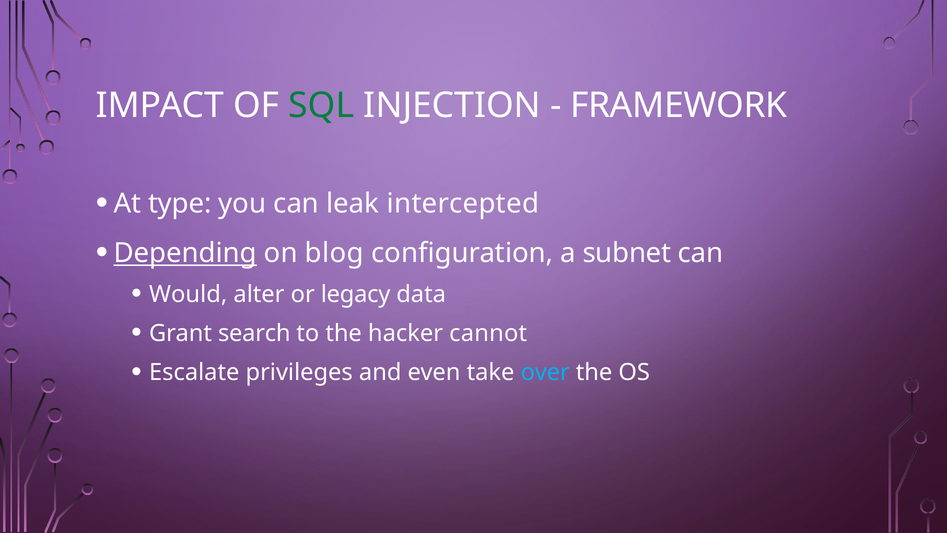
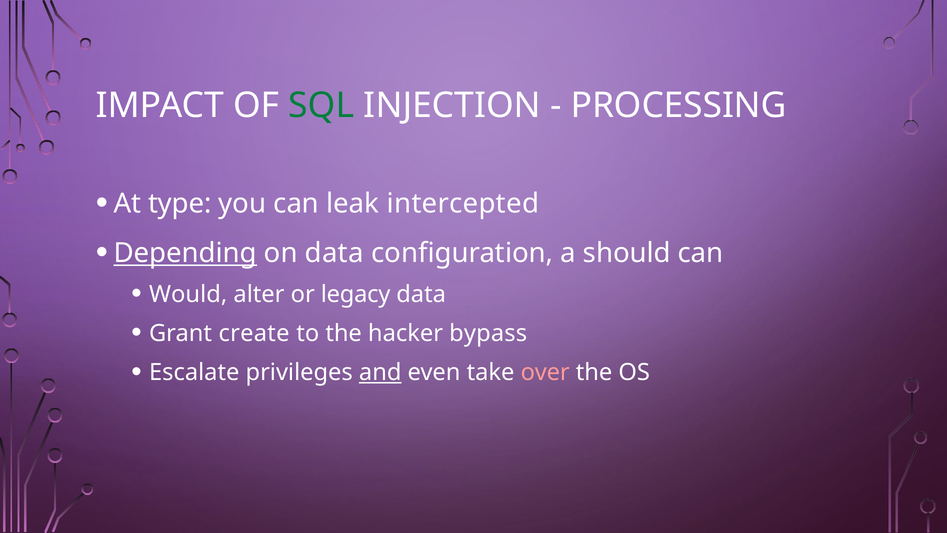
FRAMEWORK: FRAMEWORK -> PROCESSING (679, 105)
on blog: blog -> data (334, 253)
subnet: subnet -> should (627, 253)
search: search -> create (254, 333)
cannot: cannot -> bypass (488, 333)
and underline: none -> present (380, 372)
over colour: light blue -> pink (545, 372)
